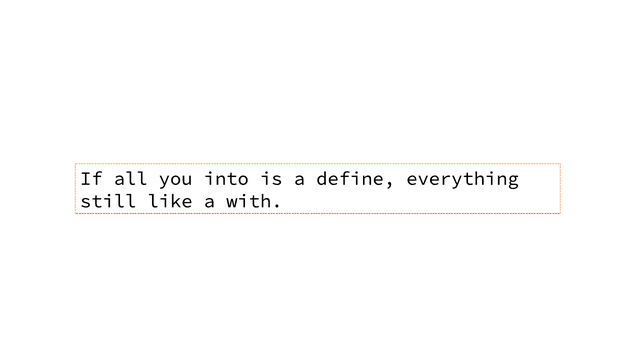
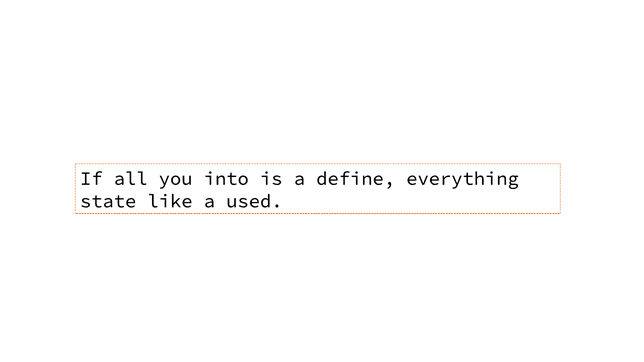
still: still -> state (108, 201)
with: with -> used (254, 201)
